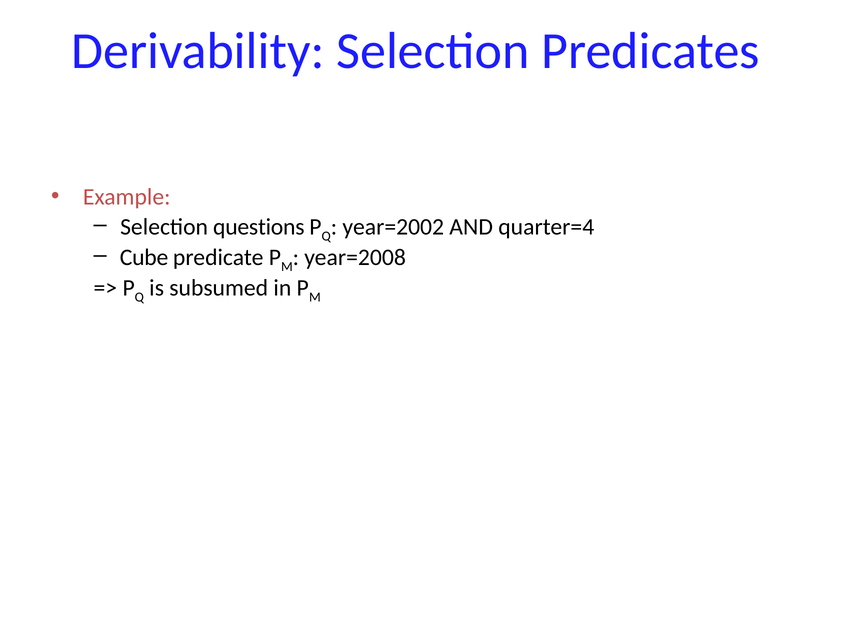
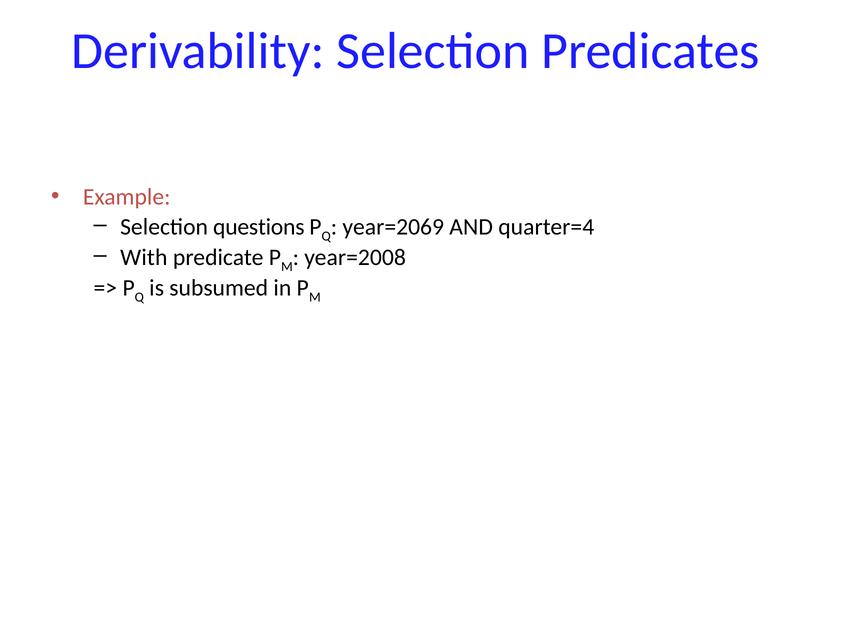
year=2002: year=2002 -> year=2069 (393, 227)
Cube: Cube -> With (144, 257)
